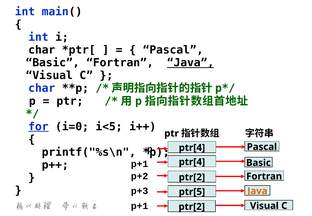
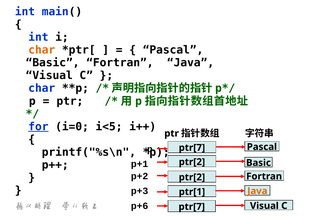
char colour: black -> orange (42, 50)
Java underline: present -> none (191, 63)
ptr[4: ptr[4 -> ptr[7 (192, 148)
ptr[4: ptr[4 -> ptr[2 (192, 162)
ptr[5: ptr[5 -> ptr[1 (192, 192)
p+1: p+1 -> p+6 (140, 206)
ptr[2: ptr[2 -> ptr[7 (192, 207)
